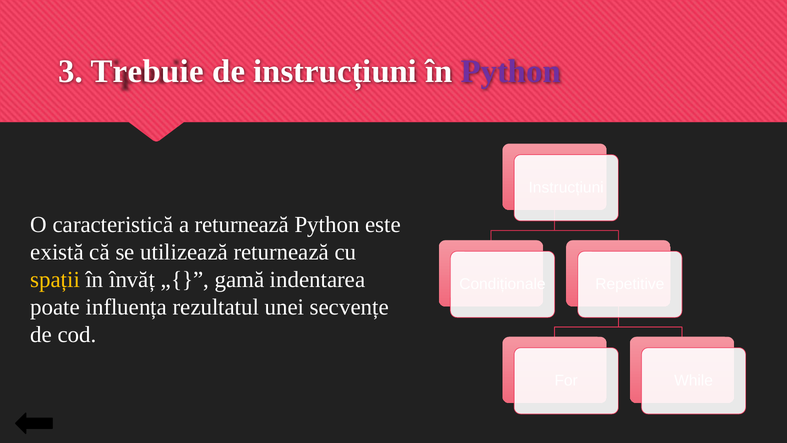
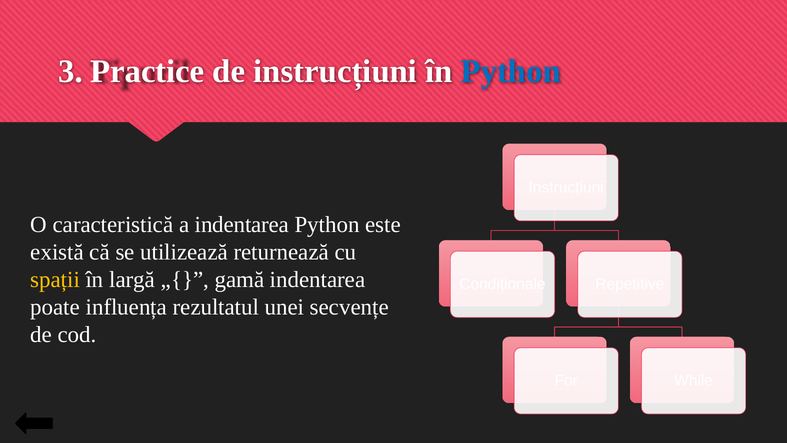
Trebuie: Trebuie -> Practice (147, 71)
Python colour: purple -> blue (511, 71)
a returnează: returnează -> indentarea (242, 224)
învăț: învăț -> largă (132, 280)
